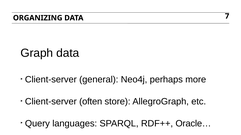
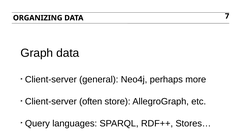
Oracle…: Oracle… -> Stores… (193, 124)
